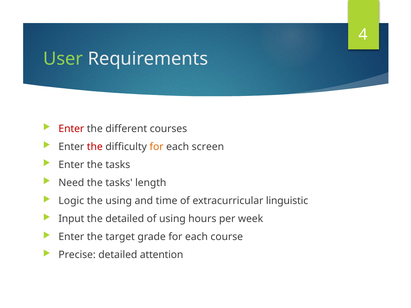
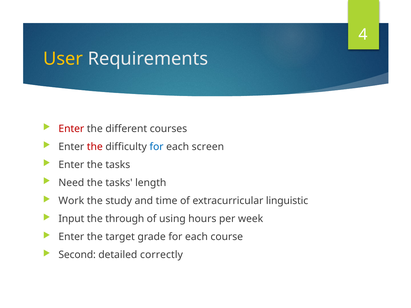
User colour: light green -> yellow (63, 59)
for colour: orange -> blue (157, 147)
Logic: Logic -> Work (71, 201)
the using: using -> study (119, 201)
the detailed: detailed -> through (125, 219)
Precise: Precise -> Second (77, 255)
attention: attention -> correctly (161, 255)
